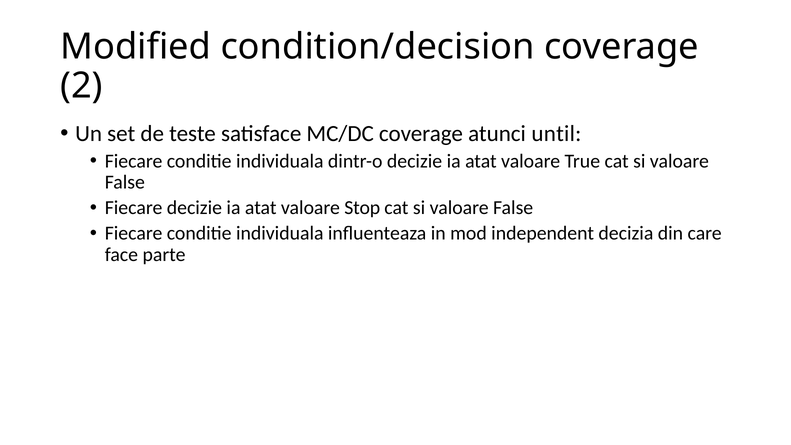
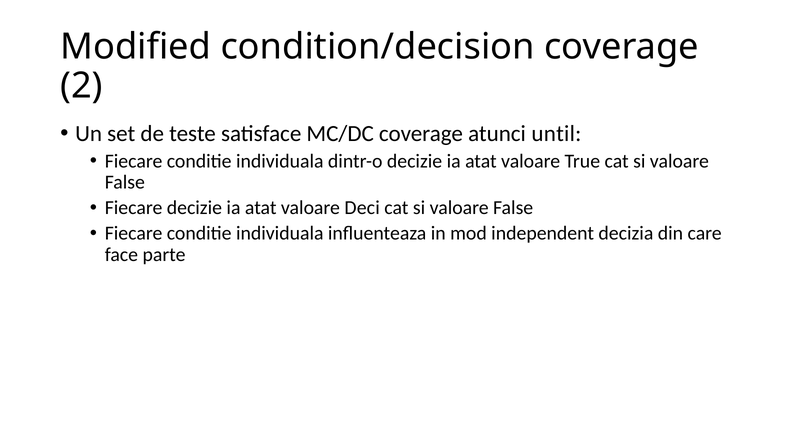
Stop: Stop -> Deci (362, 208)
